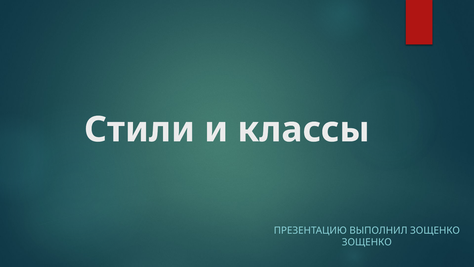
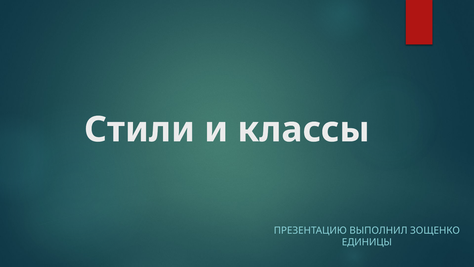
ЗОЩЕНКО: ЗОЩЕНКО -> ЕДИНИЦЫ (367, 242)
